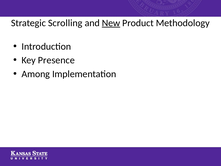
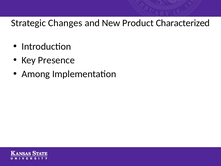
Scrolling: Scrolling -> Changes (65, 23)
New underline: present -> none (111, 23)
Methodology: Methodology -> Characterized (183, 23)
